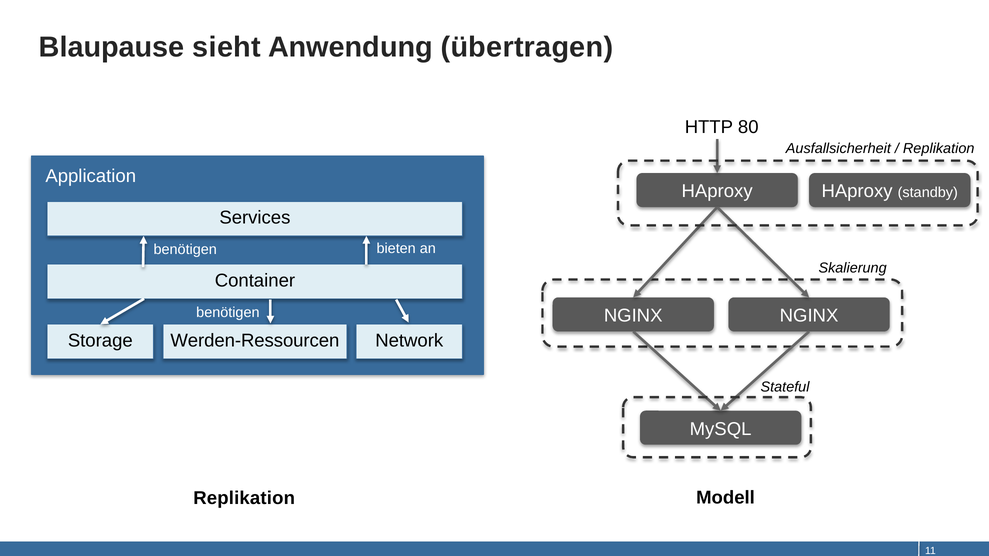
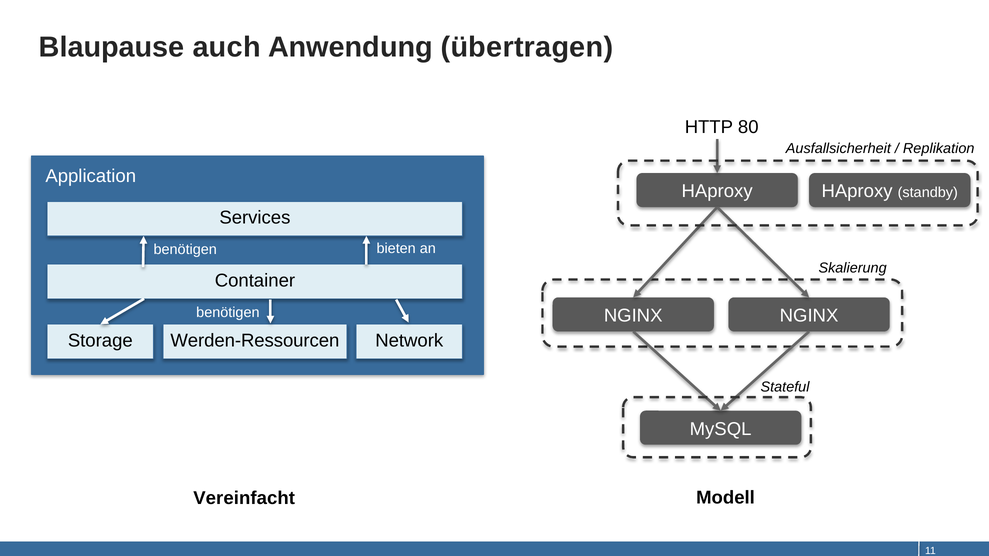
sieht: sieht -> auch (227, 47)
Replikation: Replikation -> Vereinfacht (244, 498)
